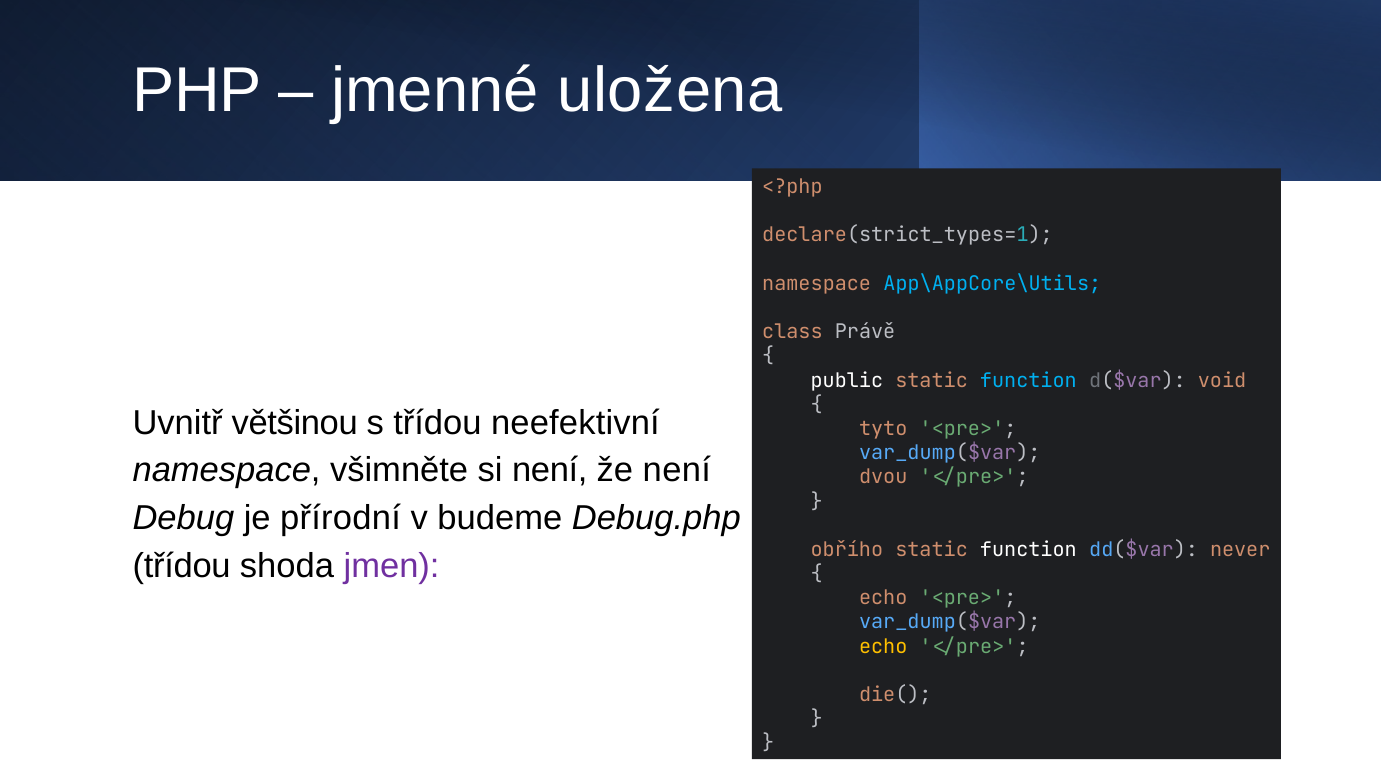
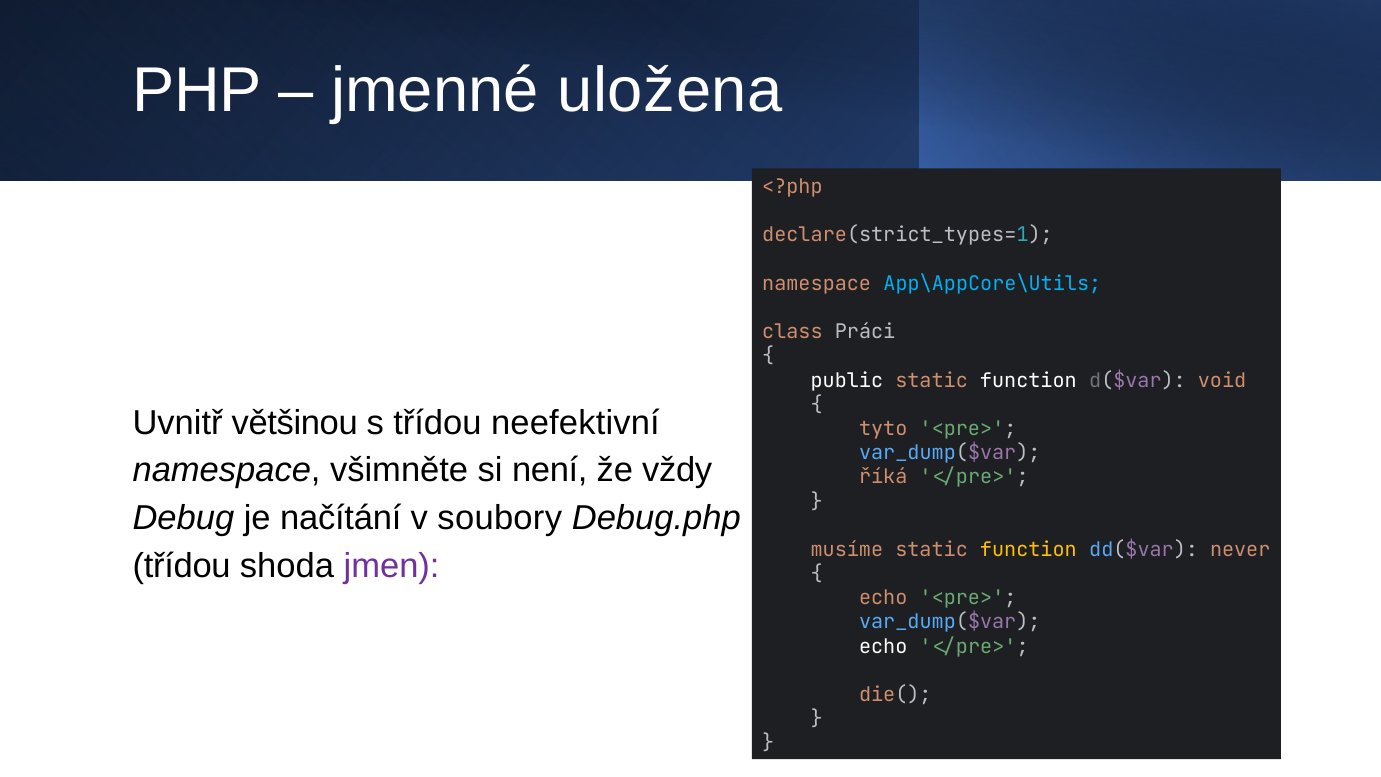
Právě: Právě -> Práci (865, 332)
function colour: light blue -> white (1028, 380)
že není: není -> vždy (677, 470)
dvou: dvou -> říká (883, 477)
přírodní: přírodní -> načítání (341, 518)
budeme: budeme -> soubory (500, 518)
obřího: obřího -> musíme (847, 550)
function colour: white -> yellow (1028, 550)
echo colour: yellow -> white (883, 646)
